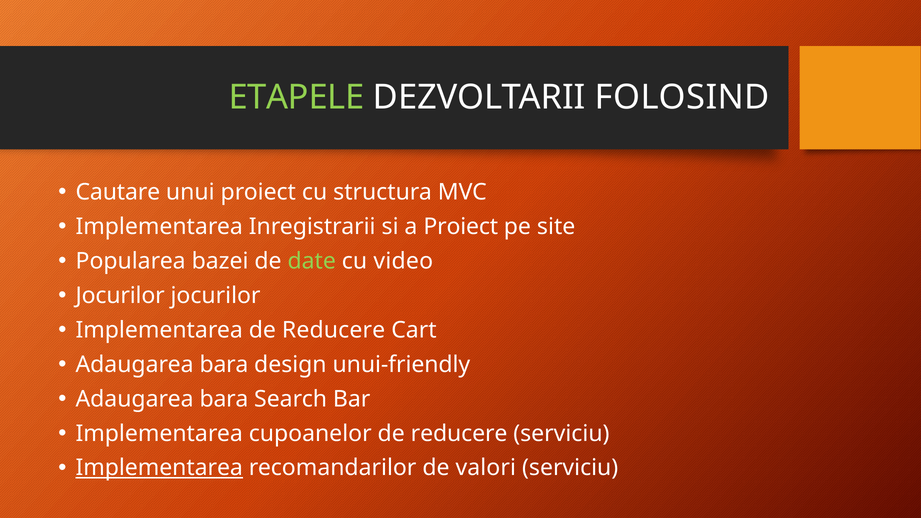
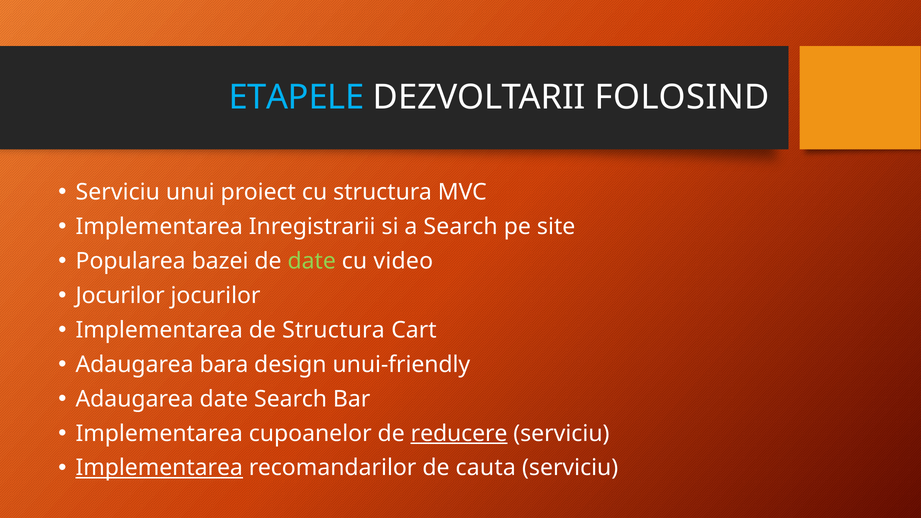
ETAPELE colour: light green -> light blue (296, 97)
Cautare: Cautare -> Serviciu (118, 192)
a Proiect: Proiect -> Search (461, 227)
Implementarea de Reducere: Reducere -> Structura (333, 330)
bara: bara -> date (224, 399)
reducere underline: none -> present (459, 433)
valori: valori -> cauta (486, 468)
